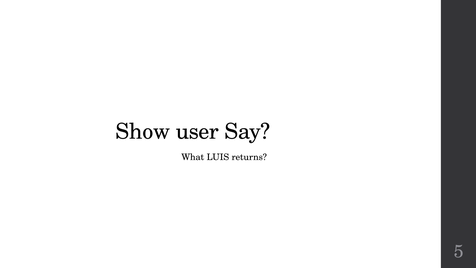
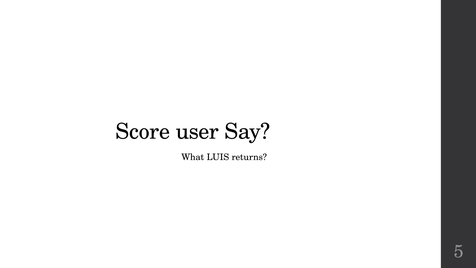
Show: Show -> Score (143, 131)
